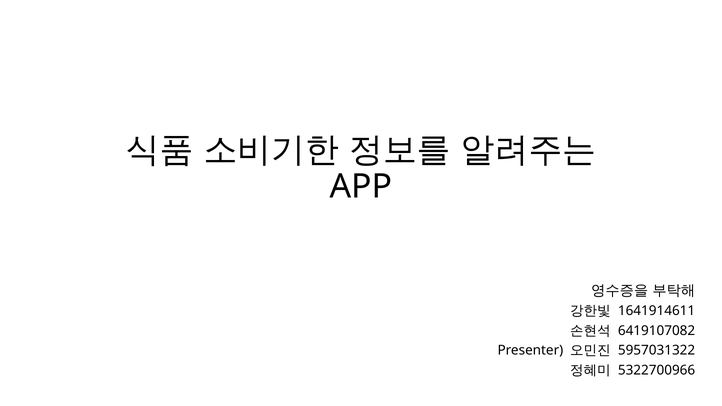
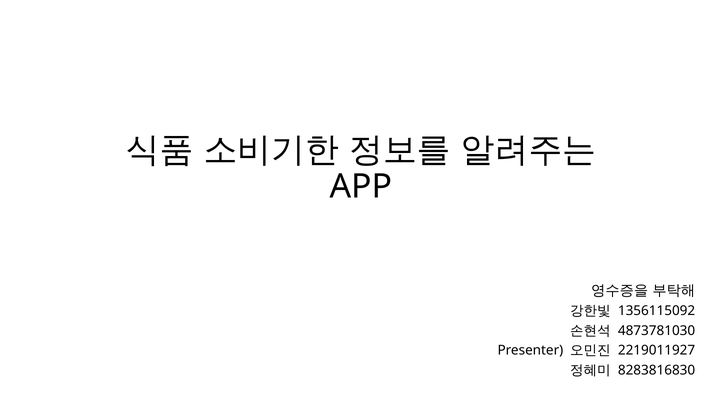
1641914611: 1641914611 -> 1356115092 (657, 311)
6419107082: 6419107082 -> 4873781030 (657, 331)
5957031322: 5957031322 -> 2219011927 (657, 351)
5322700966: 5322700966 -> 8283816830 (657, 371)
